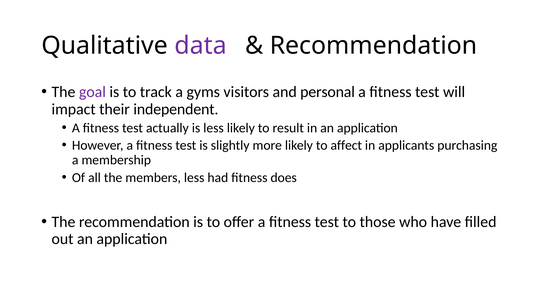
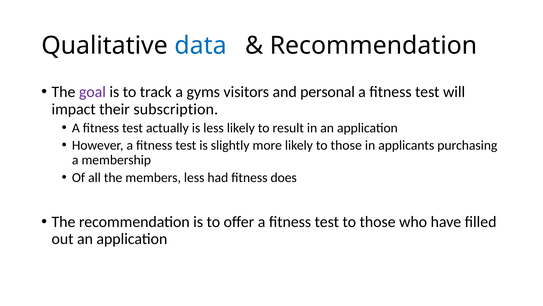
data colour: purple -> blue (201, 46)
independent: independent -> subscription (176, 109)
likely to affect: affect -> those (346, 145)
